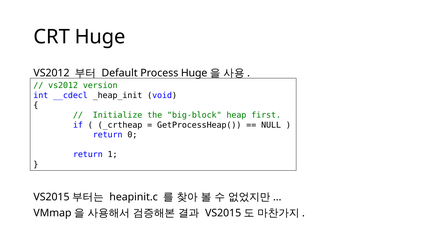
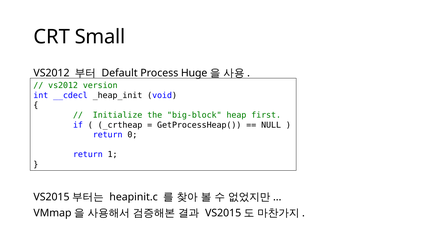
CRT Huge: Huge -> Small (100, 37)
